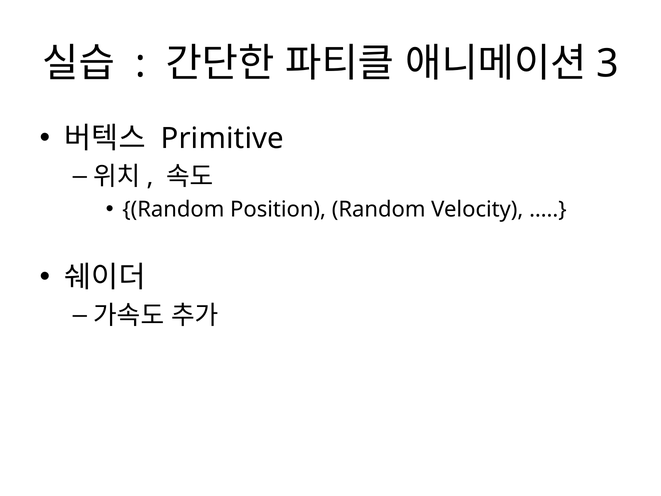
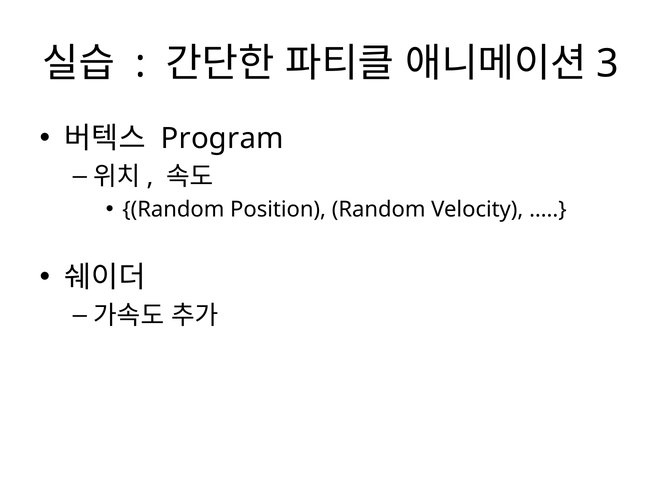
Primitive: Primitive -> Program (222, 139)
